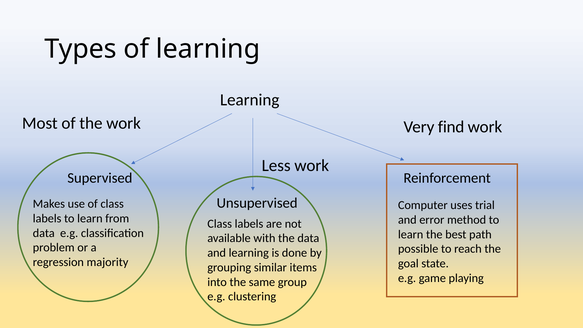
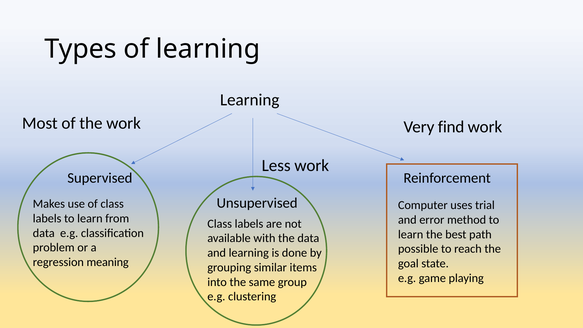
majority: majority -> meaning (108, 262)
